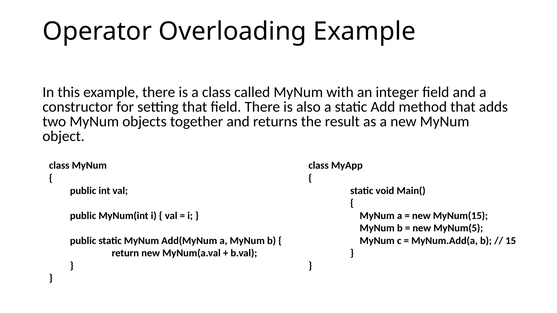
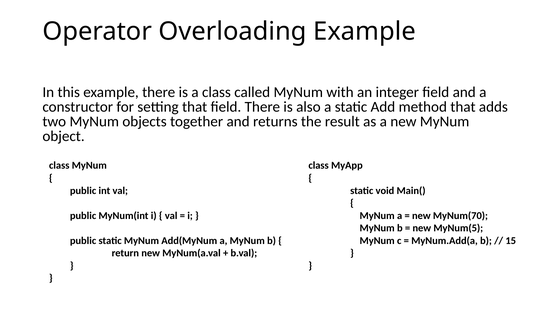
MyNum(15: MyNum(15 -> MyNum(70 (460, 216)
